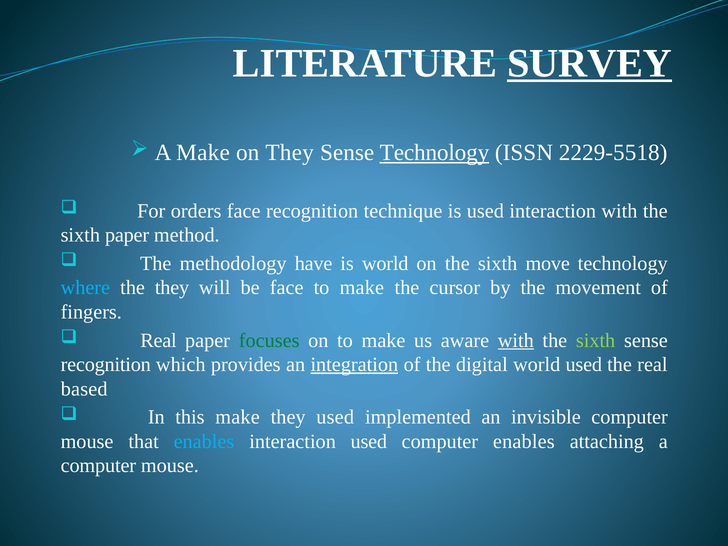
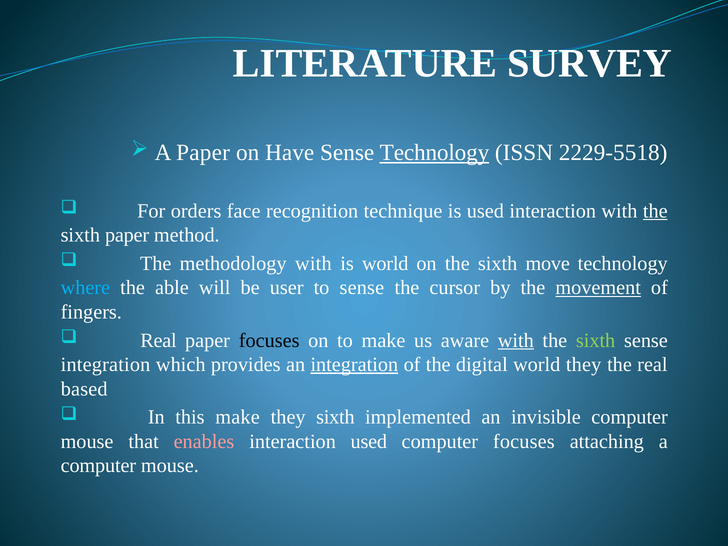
SURVEY underline: present -> none (590, 63)
A Make: Make -> Paper (203, 153)
on They: They -> Have (290, 153)
the underline: none -> present (655, 211)
methodology have: have -> with (313, 263)
the they: they -> able (172, 288)
be face: face -> user (287, 288)
make: make -> sense (362, 288)
movement underline: none -> present (598, 288)
focuses colour: green -> black (269, 340)
recognition: recognition -> integration (106, 365)
world used: used -> they (584, 365)
they used: used -> sixth (335, 417)
enables colour: light blue -> pink (204, 441)
computer enables: enables -> focuses (524, 441)
